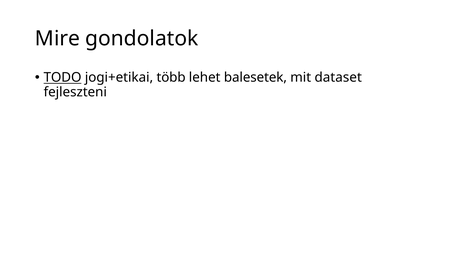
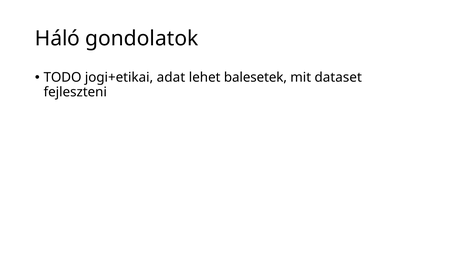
Mire: Mire -> Háló (58, 39)
TODO underline: present -> none (63, 78)
több: több -> adat (171, 78)
